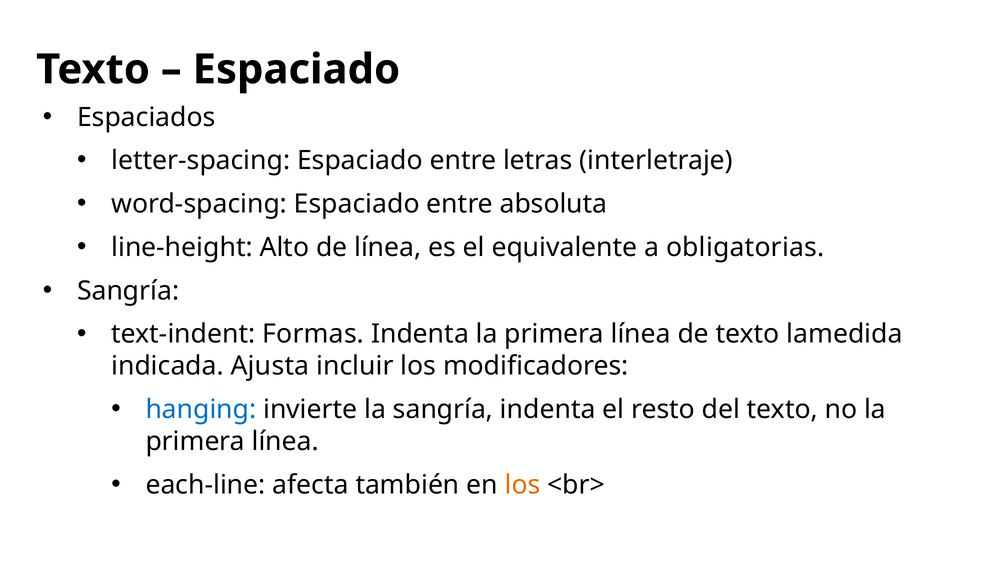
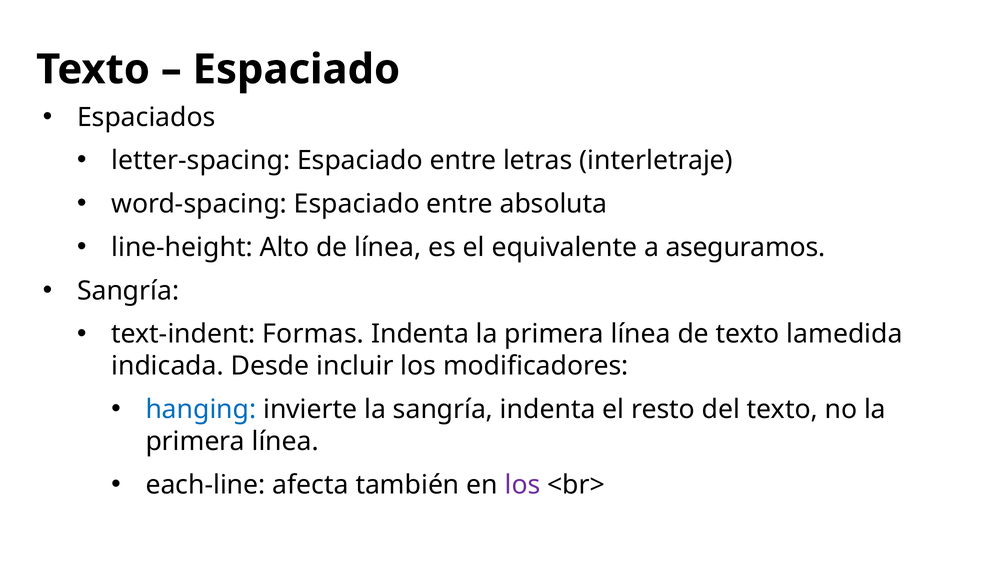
obligatorias: obligatorias -> aseguramos (745, 247)
Ajusta: Ajusta -> Desde (270, 366)
los colour: orange -> purple (523, 485)
